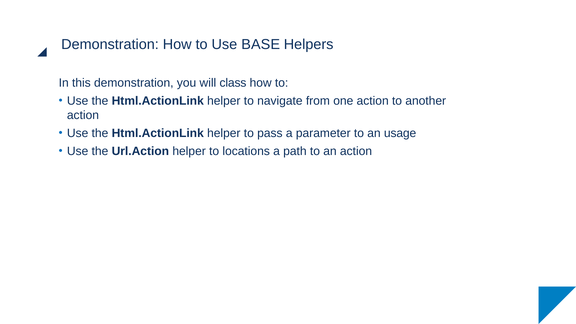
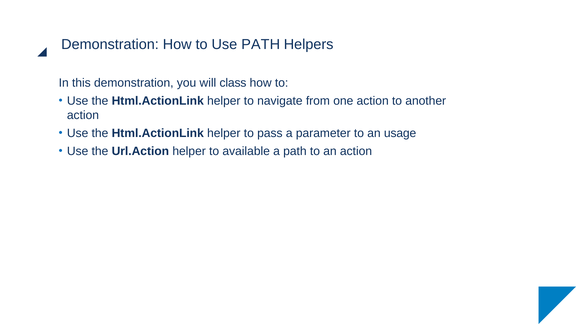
Use BASE: BASE -> PATH (261, 45)
locations: locations -> available (246, 151)
